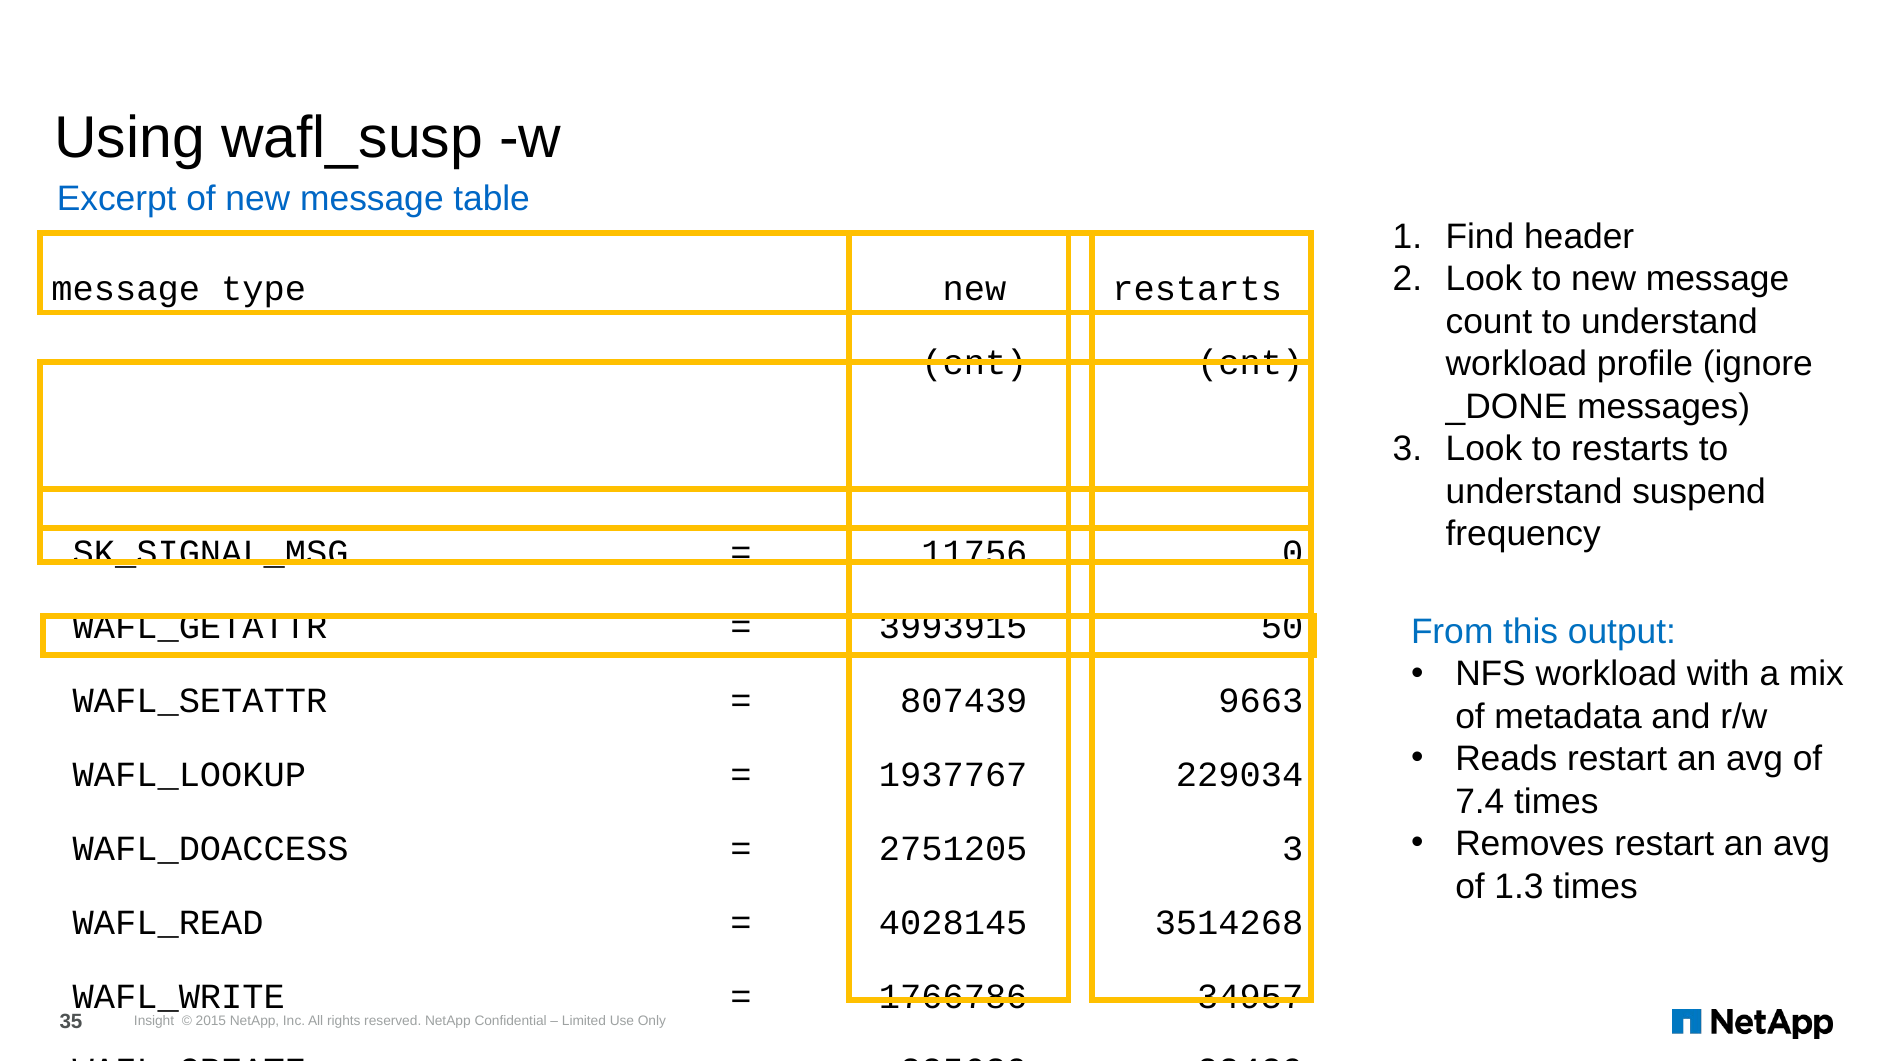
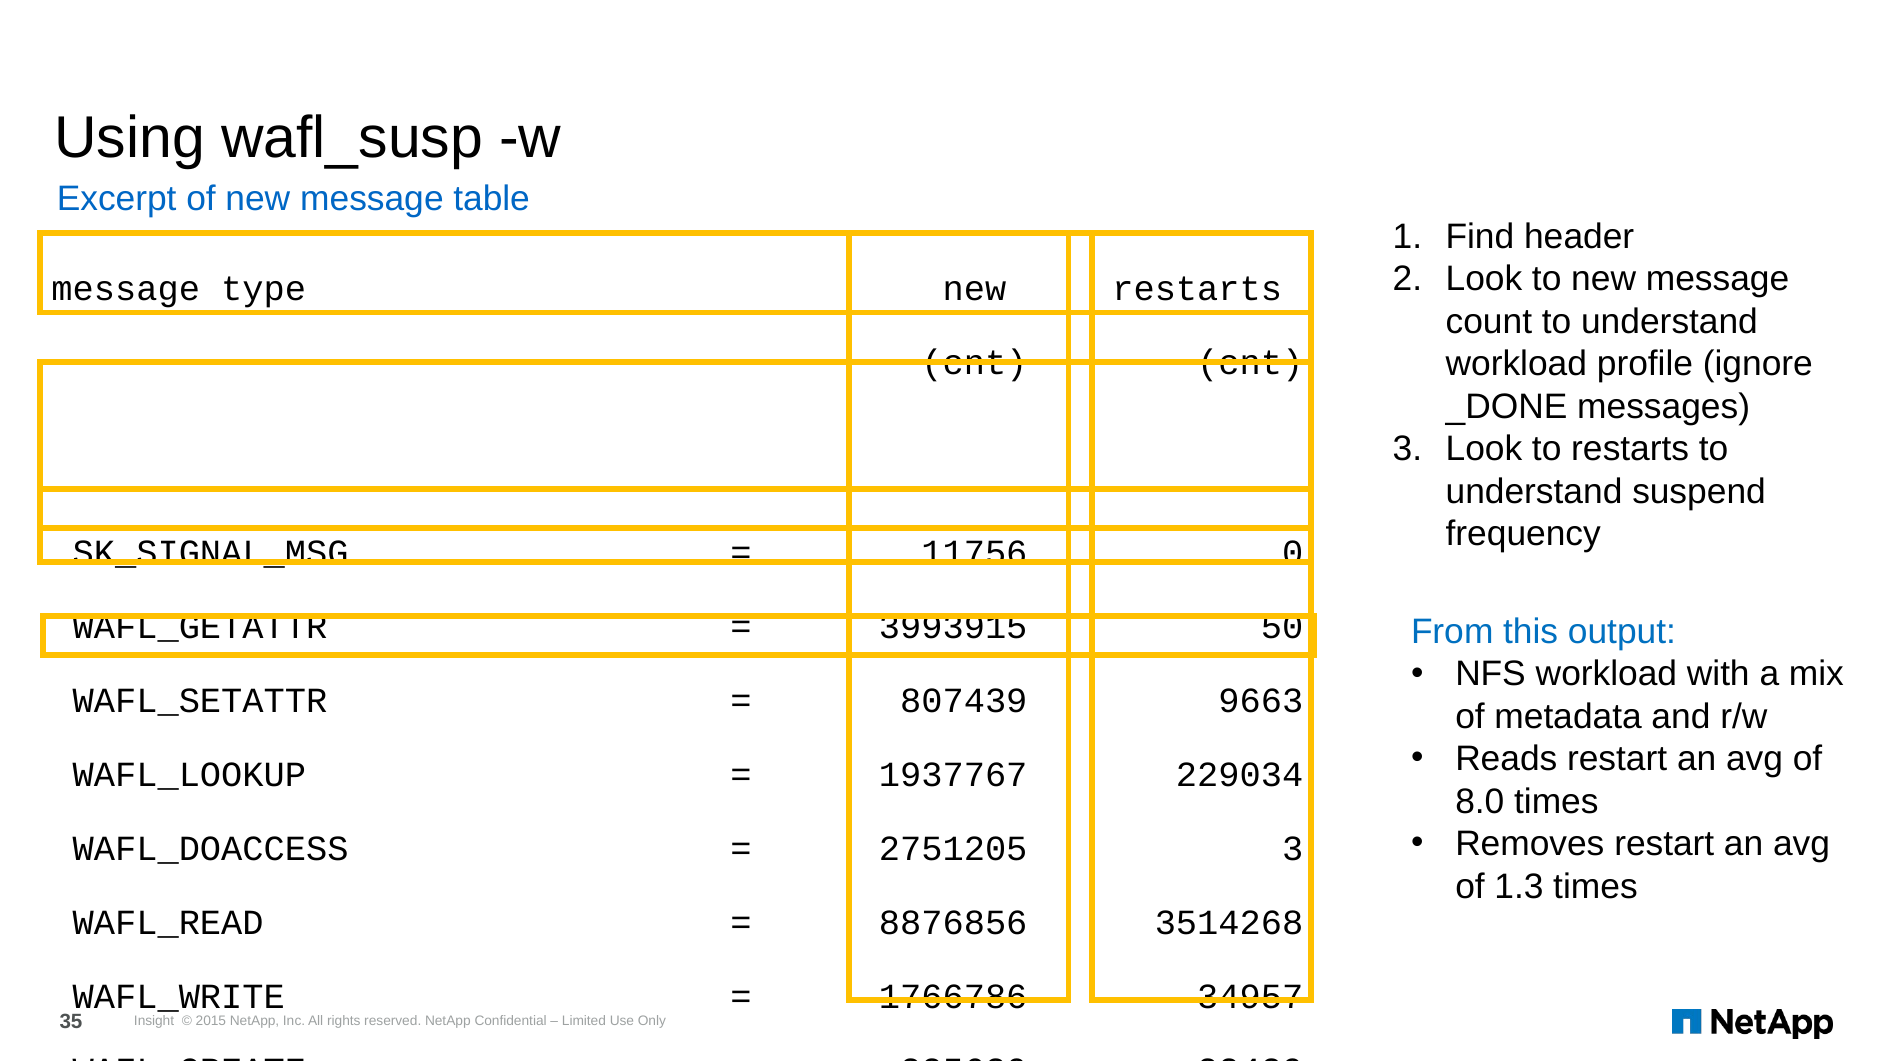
7.4: 7.4 -> 8.0 (1480, 801)
4028145: 4028145 -> 8876856 (953, 923)
